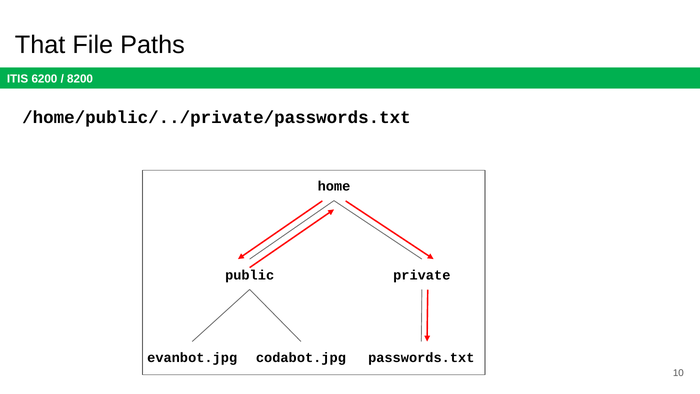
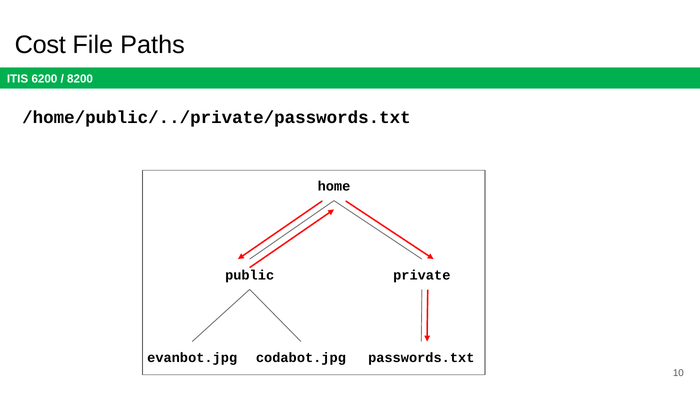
That: That -> Cost (40, 45)
